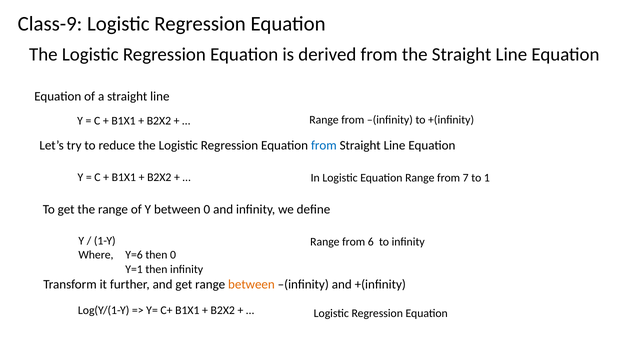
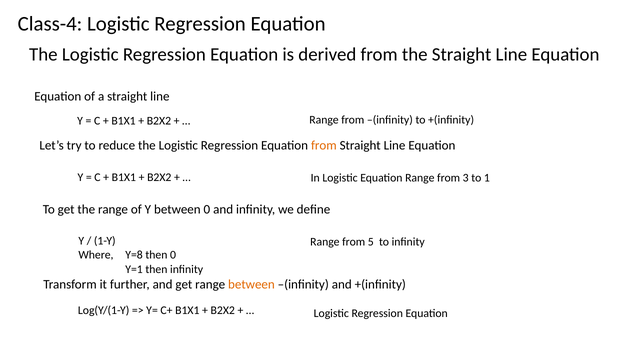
Class-9: Class-9 -> Class-4 (50, 24)
from colour: blue -> orange (324, 145)
7: 7 -> 3 (466, 178)
6: 6 -> 5 (371, 241)
Y=6: Y=6 -> Y=8 (134, 255)
